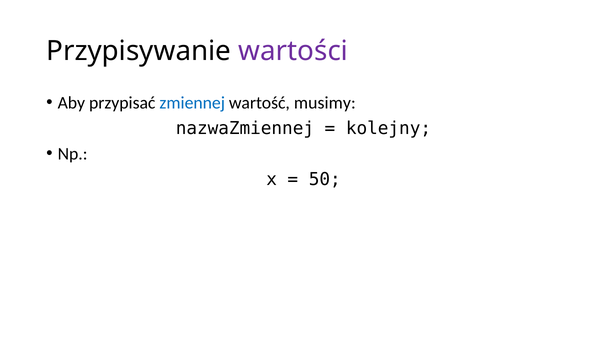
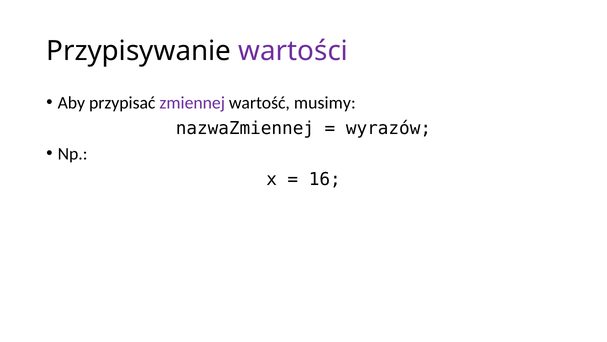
zmiennej colour: blue -> purple (192, 103)
kolejny: kolejny -> wyrazów (388, 128)
50: 50 -> 16 (325, 179)
